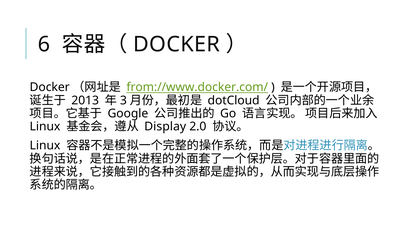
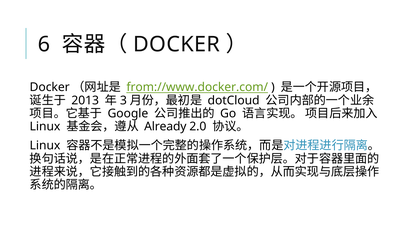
Display: Display -> Already (165, 126)
